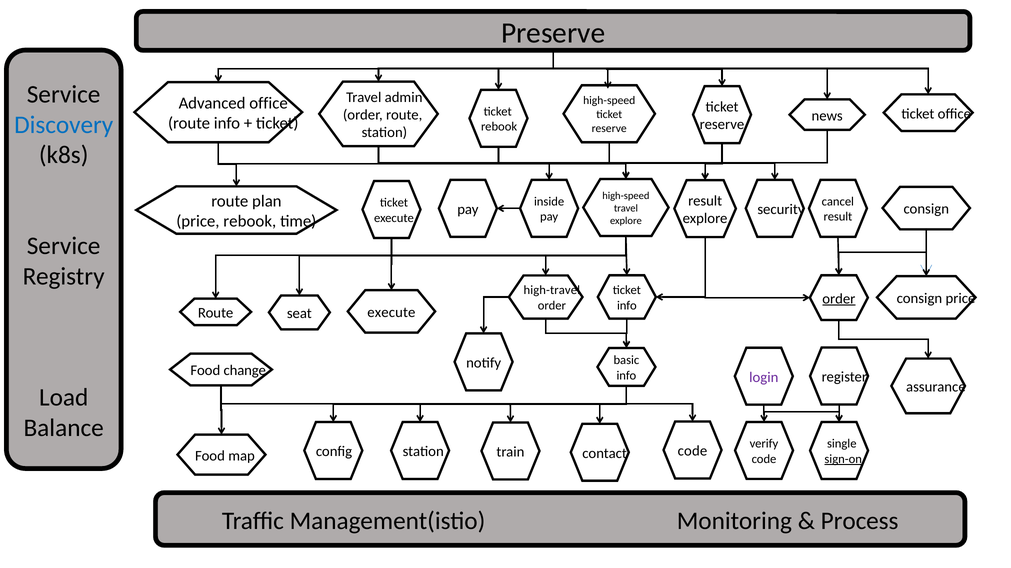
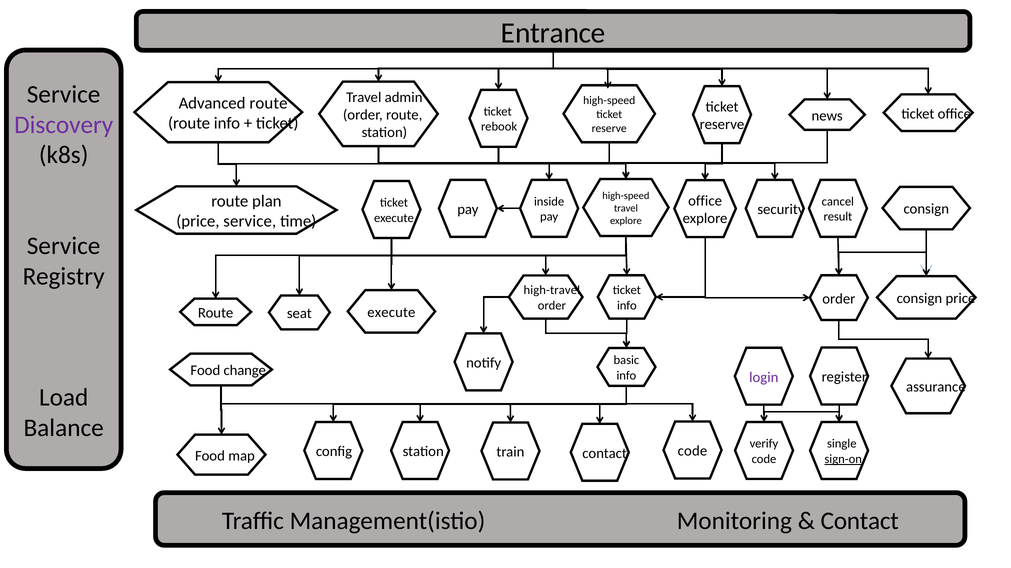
Preserve: Preserve -> Entrance (553, 33)
Advanced office: office -> route (268, 103)
Discovery colour: blue -> purple (64, 125)
result: result -> office (705, 201)
price rebook: rebook -> service (250, 222)
order underline: present -> none (839, 299)
Process: Process -> Contact (860, 521)
